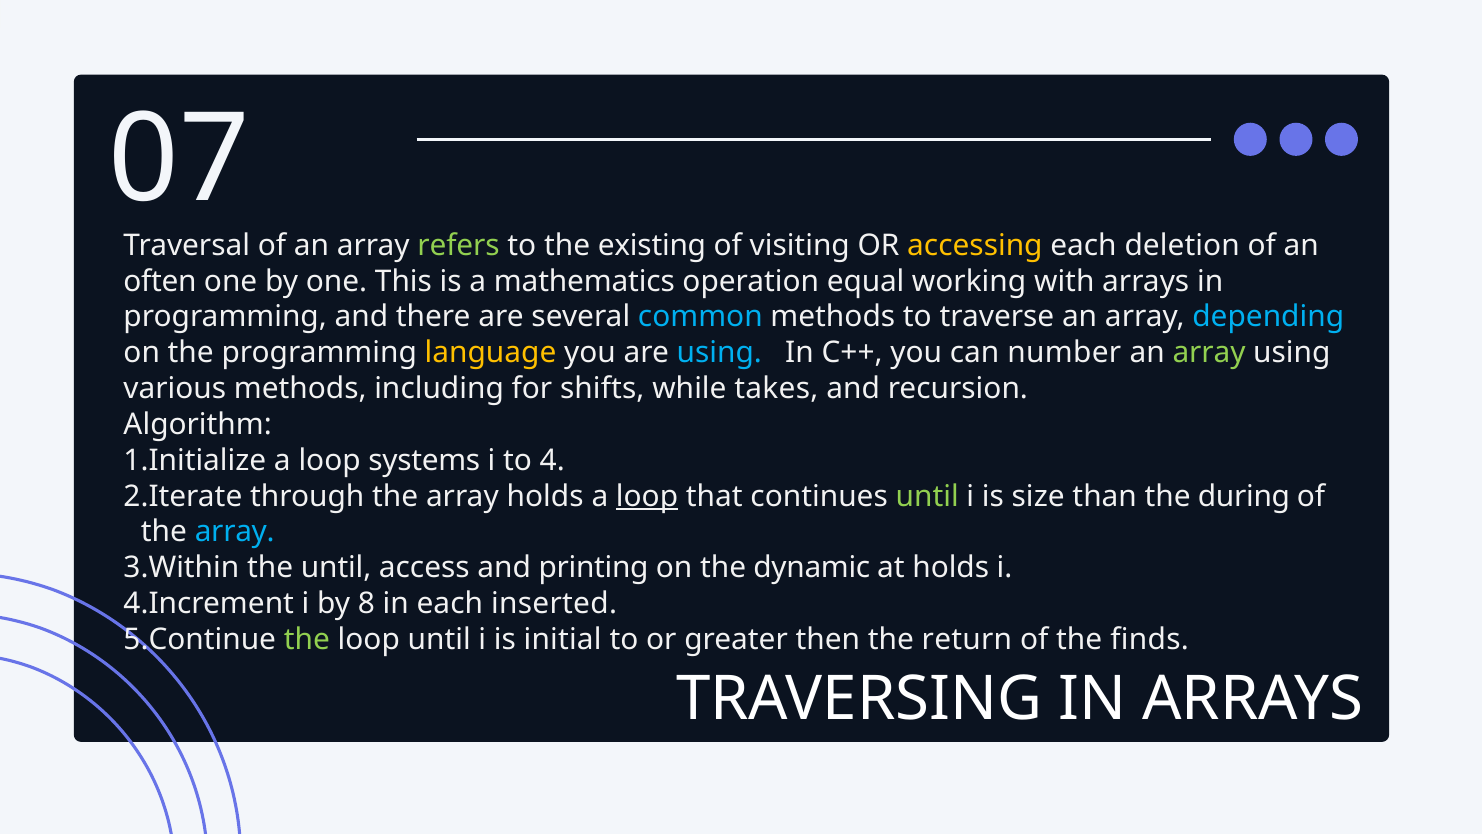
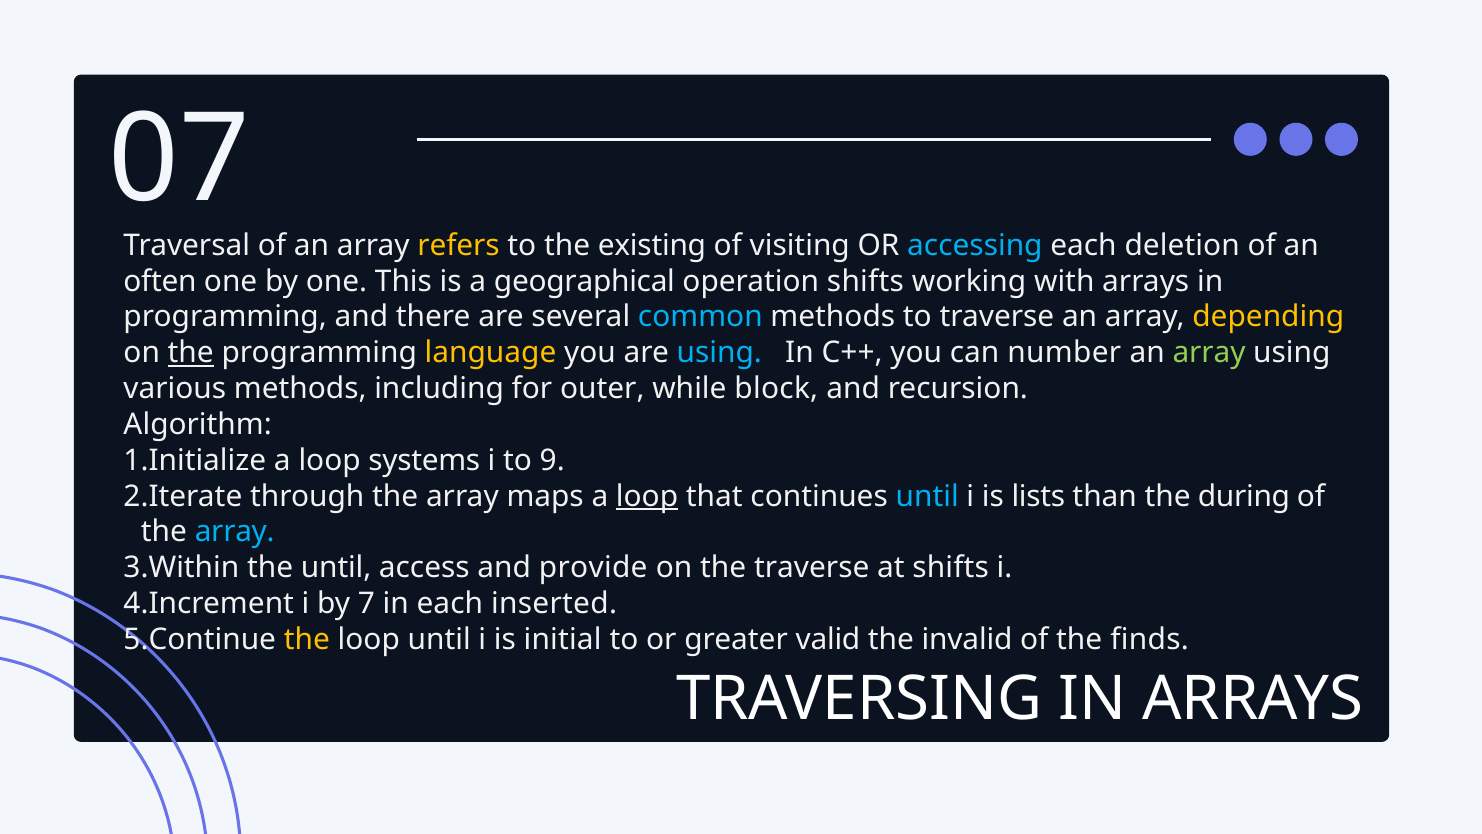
refers colour: light green -> yellow (459, 245)
accessing colour: yellow -> light blue (975, 245)
mathematics: mathematics -> geographical (584, 281)
operation equal: equal -> shifts (865, 281)
depending colour: light blue -> yellow (1268, 317)
the underline: none -> present (191, 353)
shifts: shifts -> outer (602, 389)
takes: takes -> block (776, 389)
4: 4 -> 9 (552, 460)
array holds: holds -> maps (545, 496)
until colour: light green -> light blue (927, 496)
size: size -> lists (1038, 496)
printing: printing -> provide (593, 568)
the dynamic: dynamic -> traverse (812, 568)
at holds: holds -> shifts (951, 568)
8: 8 -> 7 (366, 604)
the colour: light green -> yellow (307, 639)
then: then -> valid (828, 639)
return: return -> invalid (967, 639)
